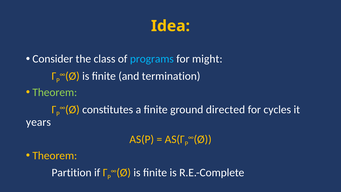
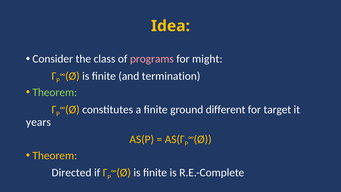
programs colour: light blue -> pink (152, 59)
directed: directed -> different (226, 109)
cycles: cycles -> target (277, 109)
Partition: Partition -> Directed (72, 173)
